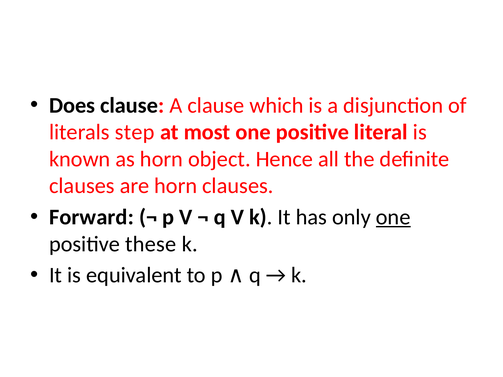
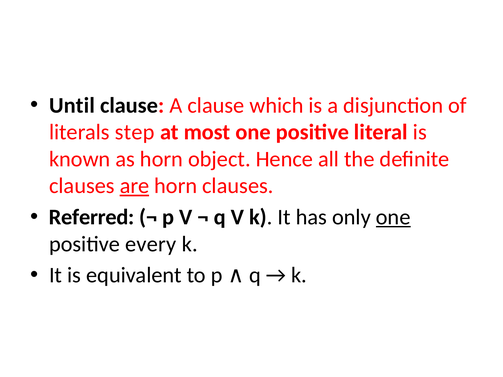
Does: Does -> Until (72, 106)
are underline: none -> present (134, 186)
Forward: Forward -> Referred (92, 217)
these: these -> every (151, 244)
